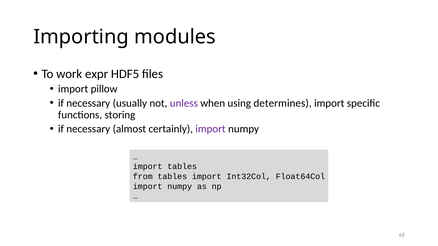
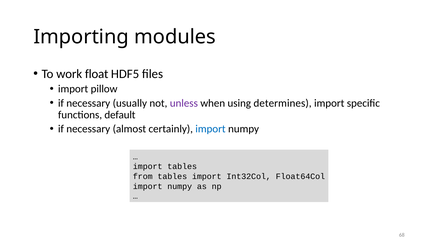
expr: expr -> float (97, 74)
storing: storing -> default (120, 115)
import colour: purple -> blue (211, 129)
